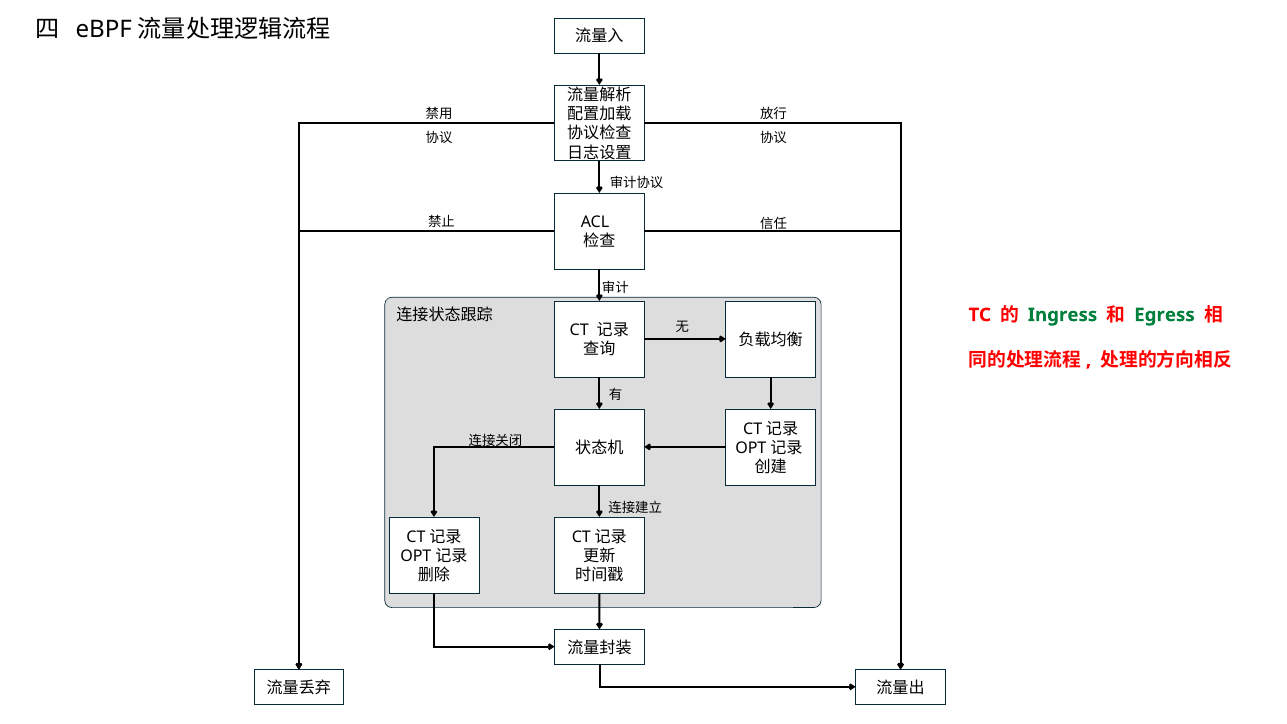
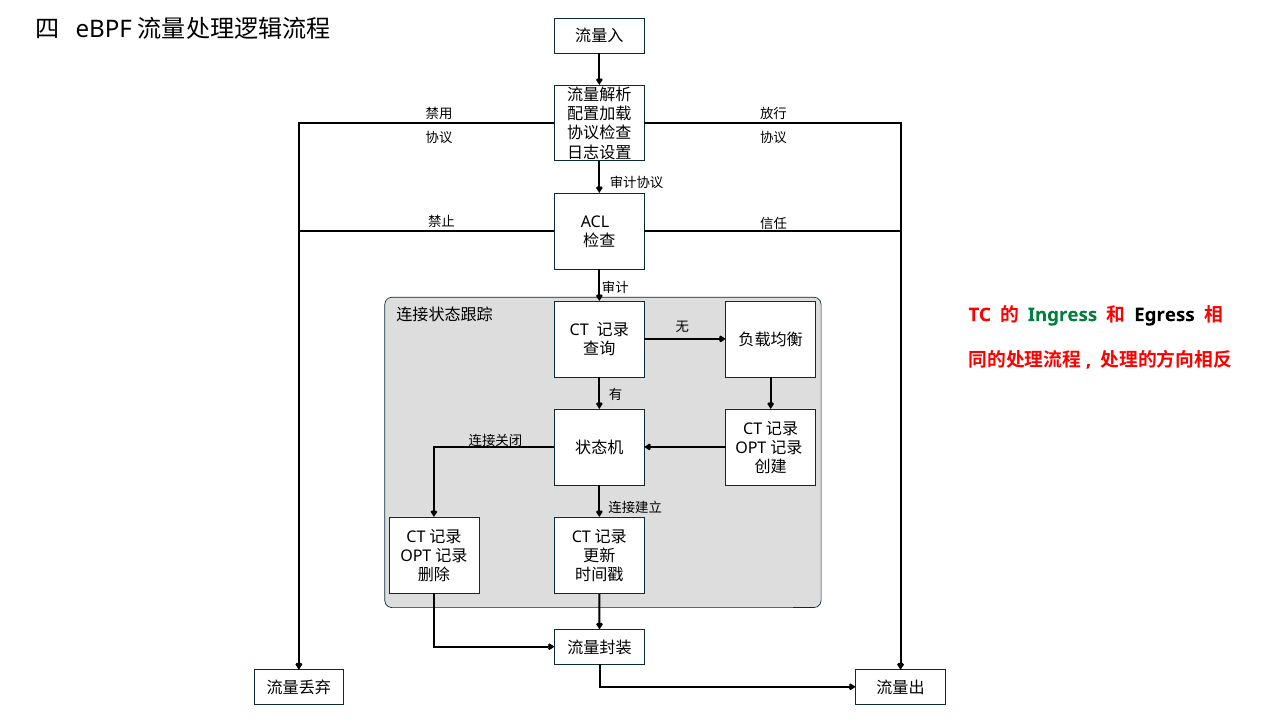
Egress colour: green -> black (1164, 315)
